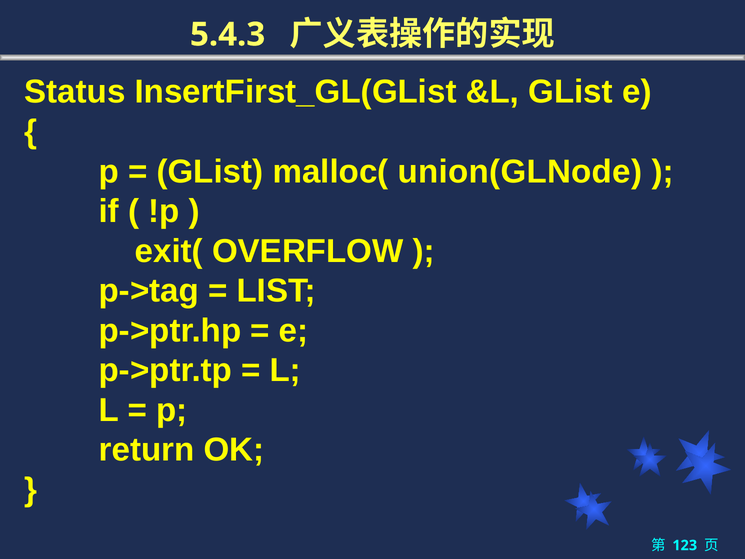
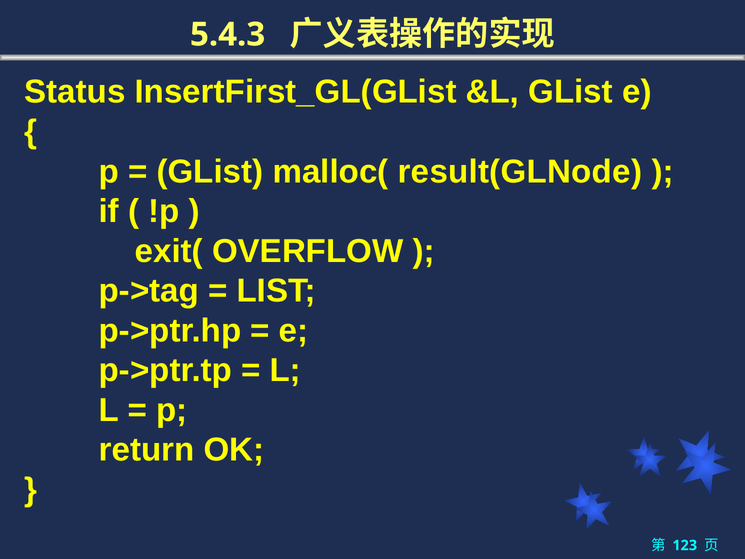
union(GLNode: union(GLNode -> result(GLNode (520, 172)
